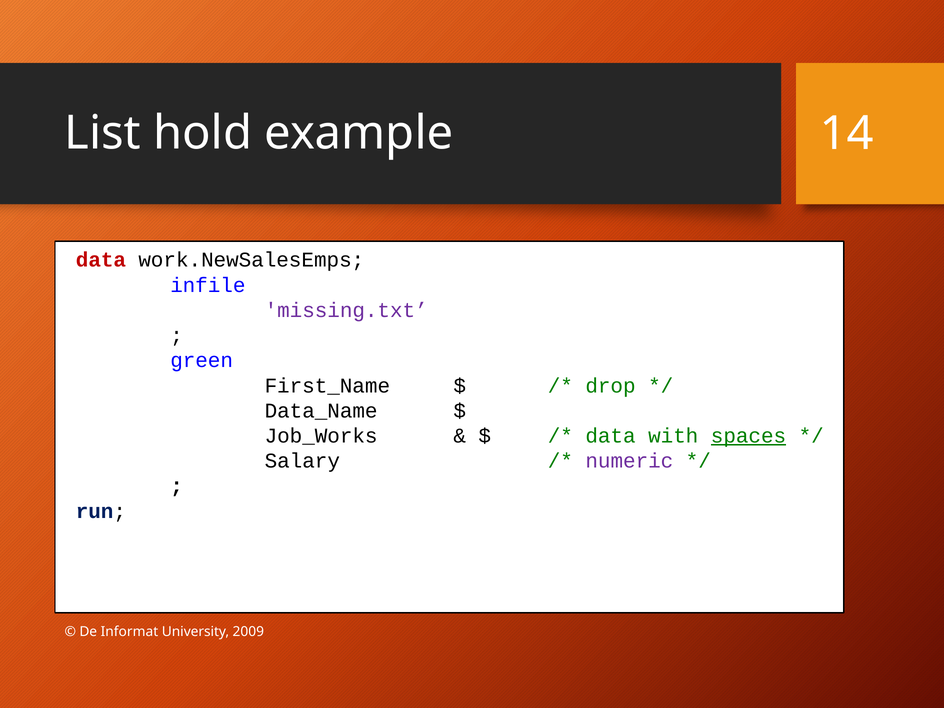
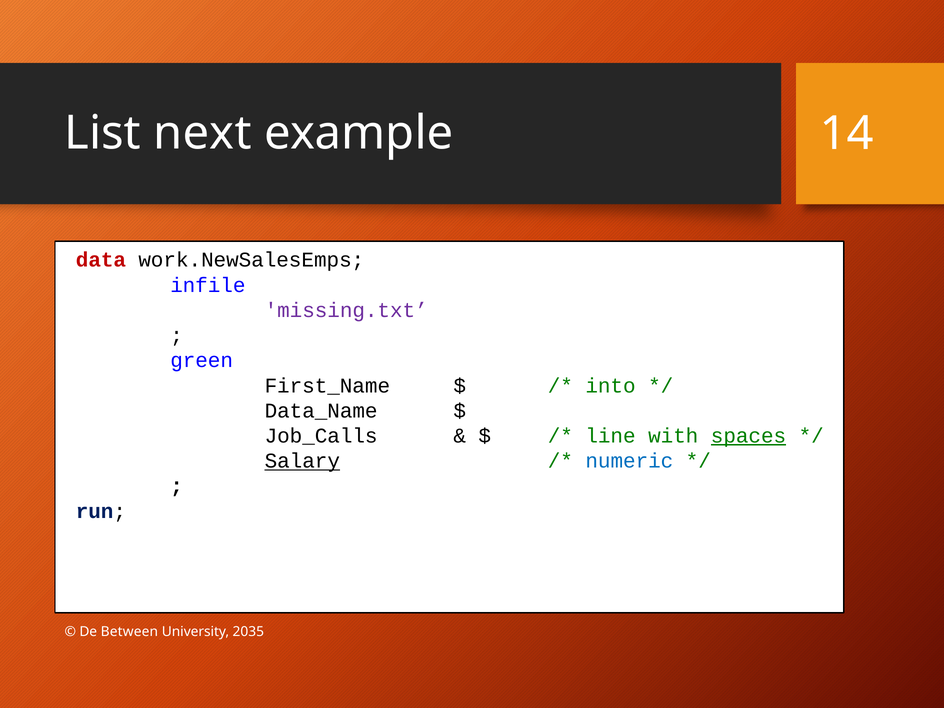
hold: hold -> next (202, 133)
drop: drop -> into (611, 386)
Job_Works: Job_Works -> Job_Calls (321, 436)
data: data -> line (611, 436)
Salary underline: none -> present (302, 461)
numeric colour: purple -> blue (629, 461)
Informat: Informat -> Between (129, 632)
2009: 2009 -> 2035 (248, 632)
